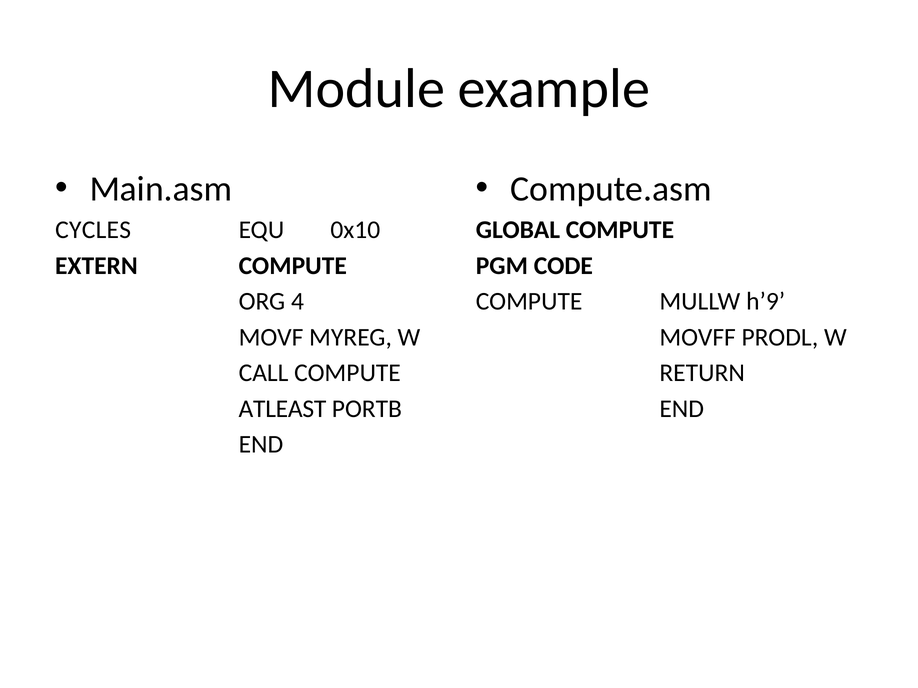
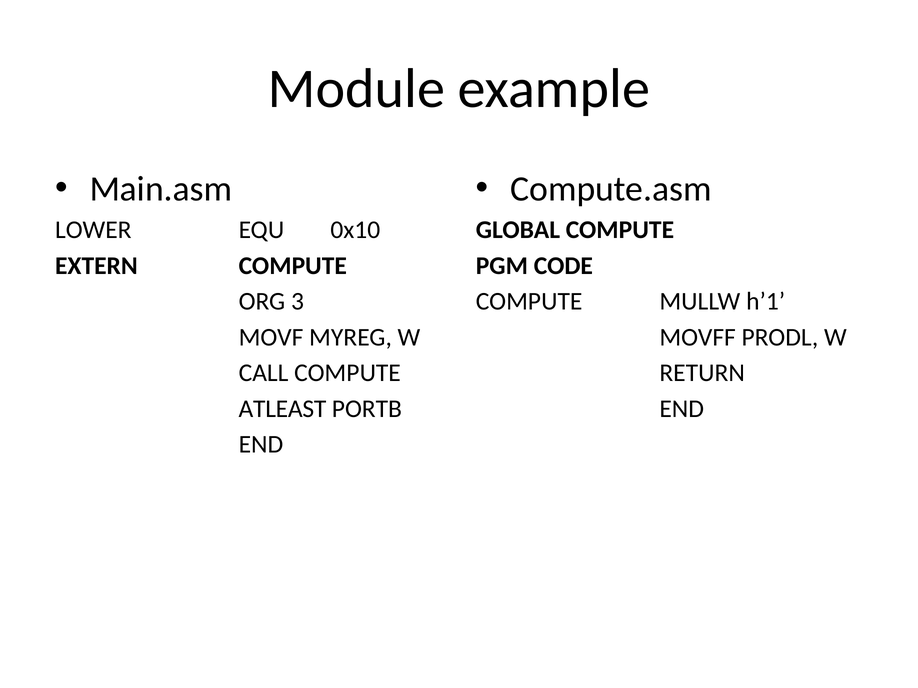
CYCLES: CYCLES -> LOWER (93, 230)
4: 4 -> 3 (297, 302)
h’9: h’9 -> h’1 (766, 302)
